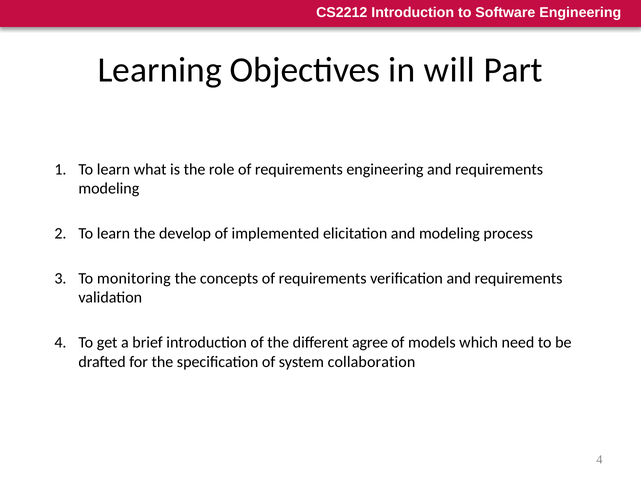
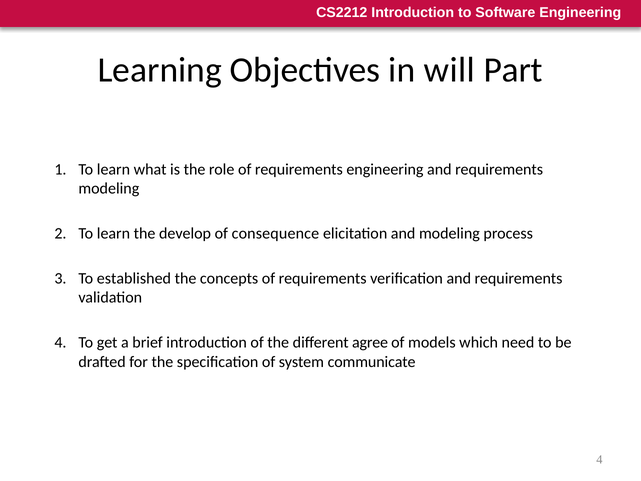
implemented: implemented -> consequence (275, 233)
monitoring: monitoring -> established (134, 278)
collaboration: collaboration -> communicate (372, 362)
